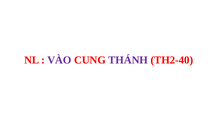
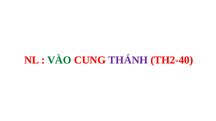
VÀO colour: purple -> green (59, 60)
